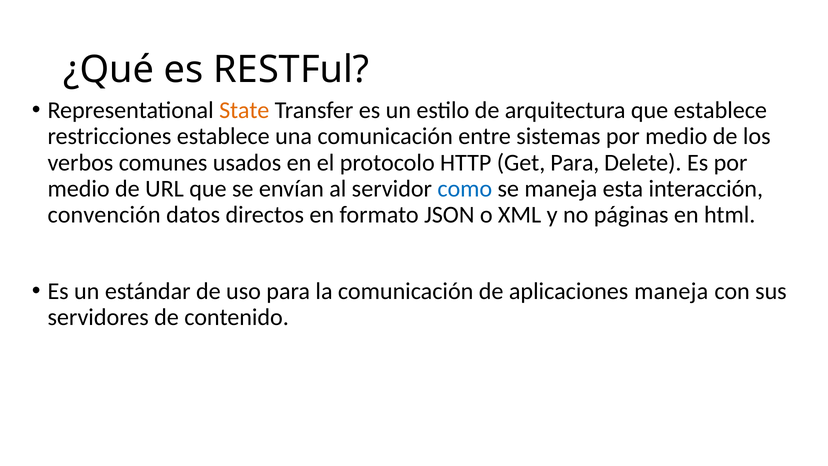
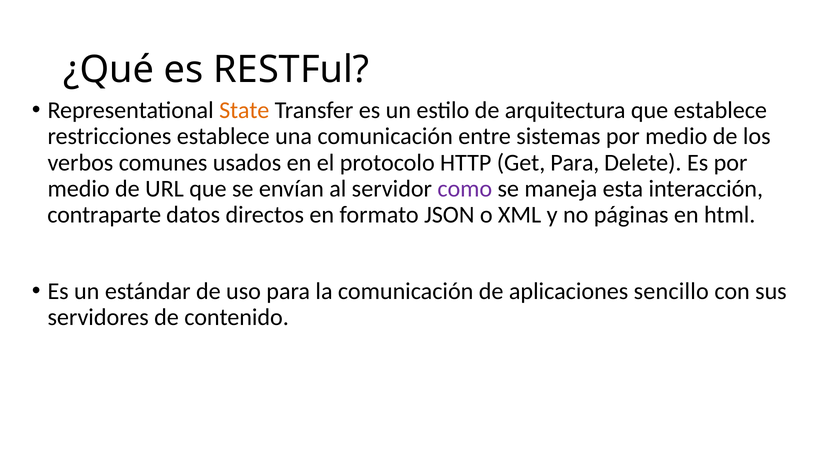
como colour: blue -> purple (465, 189)
convención: convención -> contraparte (104, 215)
aplicaciones maneja: maneja -> sencillo (671, 291)
